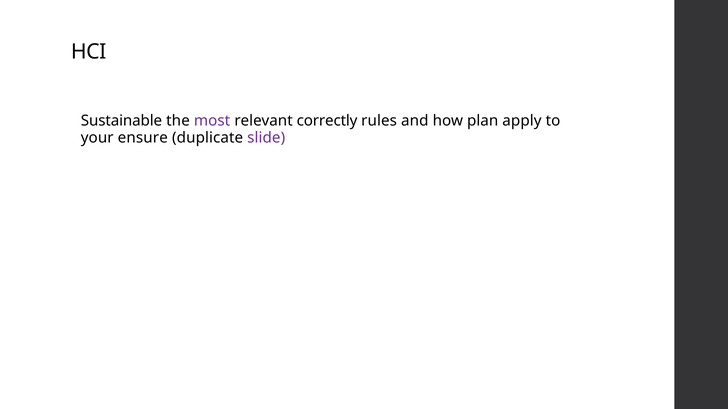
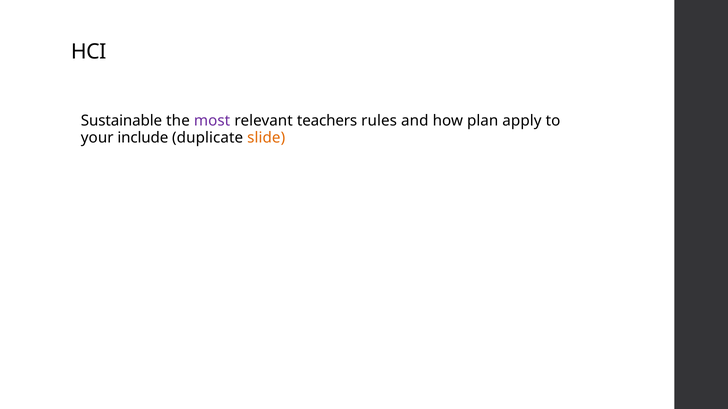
correctly: correctly -> teachers (327, 121)
ensure: ensure -> include (143, 138)
slide colour: purple -> orange (266, 138)
